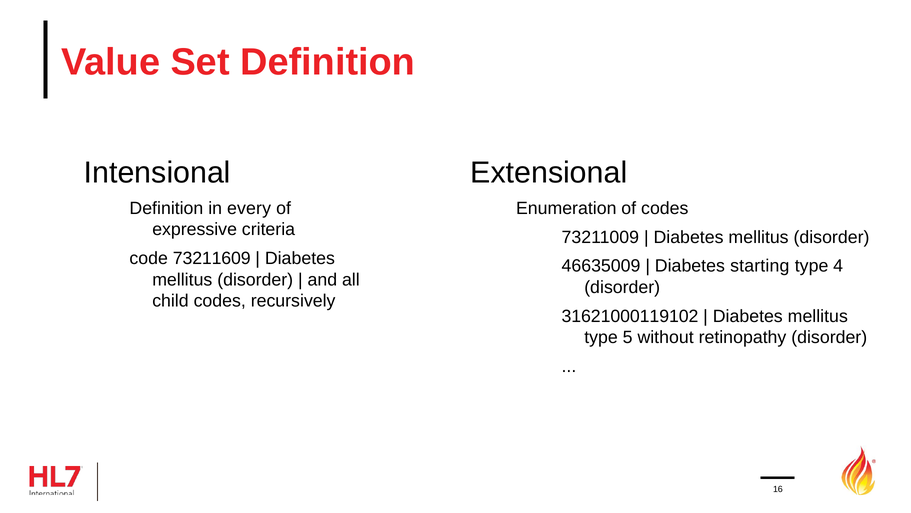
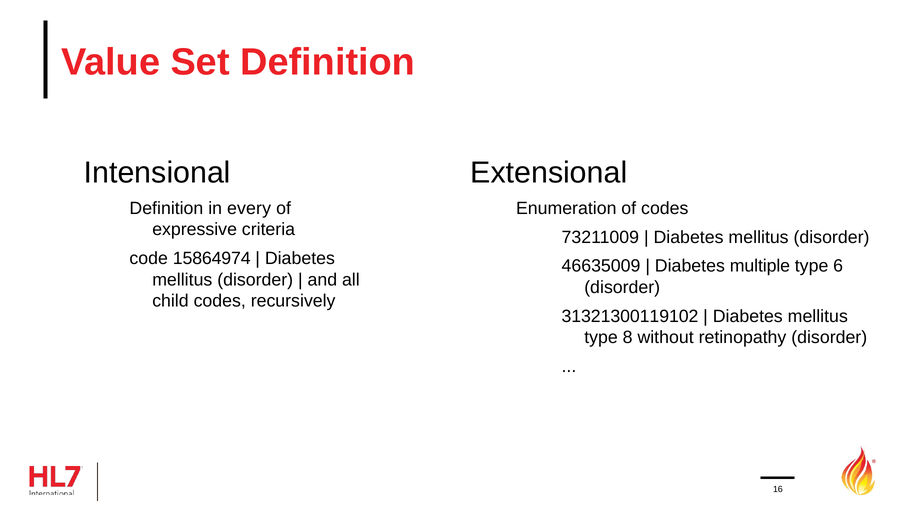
73211609: 73211609 -> 15864974 (212, 258)
starting: starting -> multiple (760, 266)
4: 4 -> 6 (838, 266)
31621000119102: 31621000119102 -> 31321300119102 (630, 316)
5: 5 -> 8 (628, 337)
